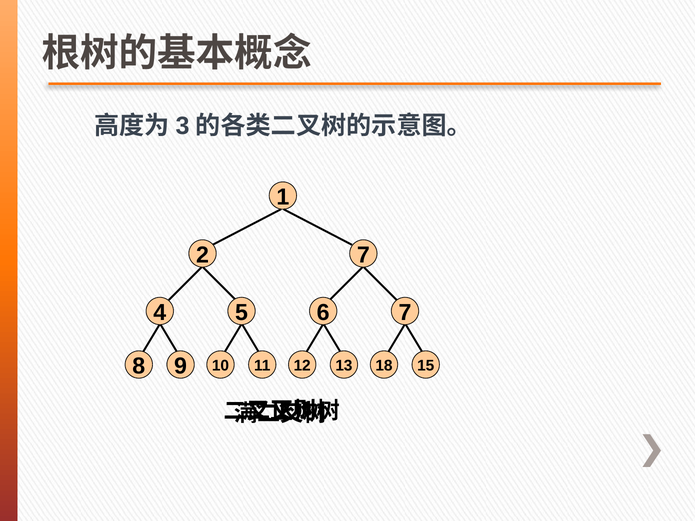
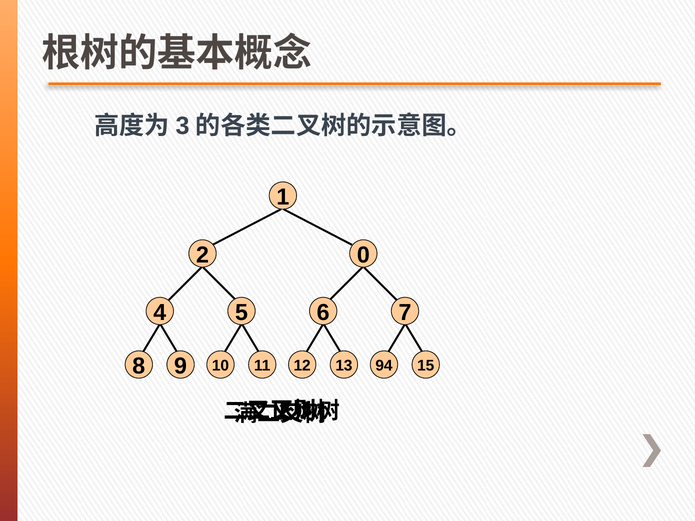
2 7: 7 -> 0 (363, 255)
18: 18 -> 94 (384, 366)
